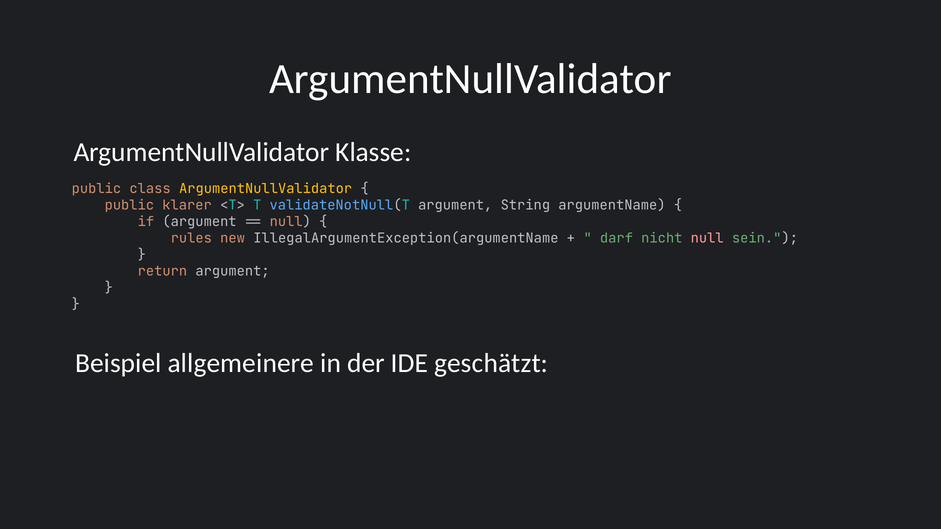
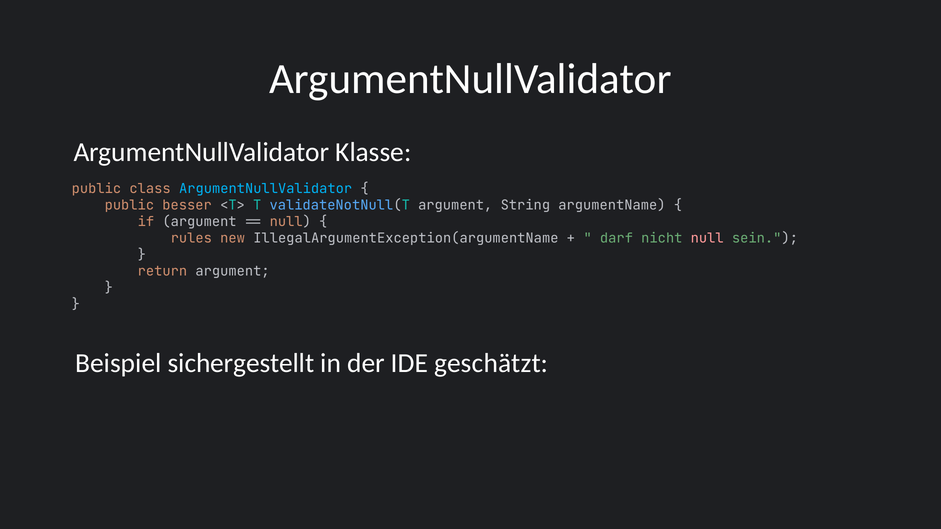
ArgumentNullValidator colour: yellow -> light blue (266, 189)
klarer: klarer -> besser (187, 206)
allgemeinere: allgemeinere -> sichergestellt (241, 364)
